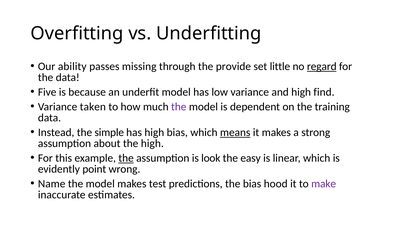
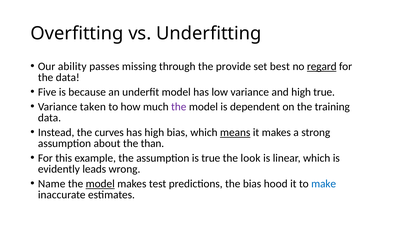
little: little -> best (280, 66)
high find: find -> true (324, 92)
simple: simple -> curves (109, 132)
the high: high -> than (152, 143)
the underline: present -> none (126, 158)
is look: look -> true (211, 158)
easy: easy -> look (251, 158)
point: point -> leads (94, 169)
model underline: none -> present (100, 184)
make colour: purple -> blue (324, 184)
